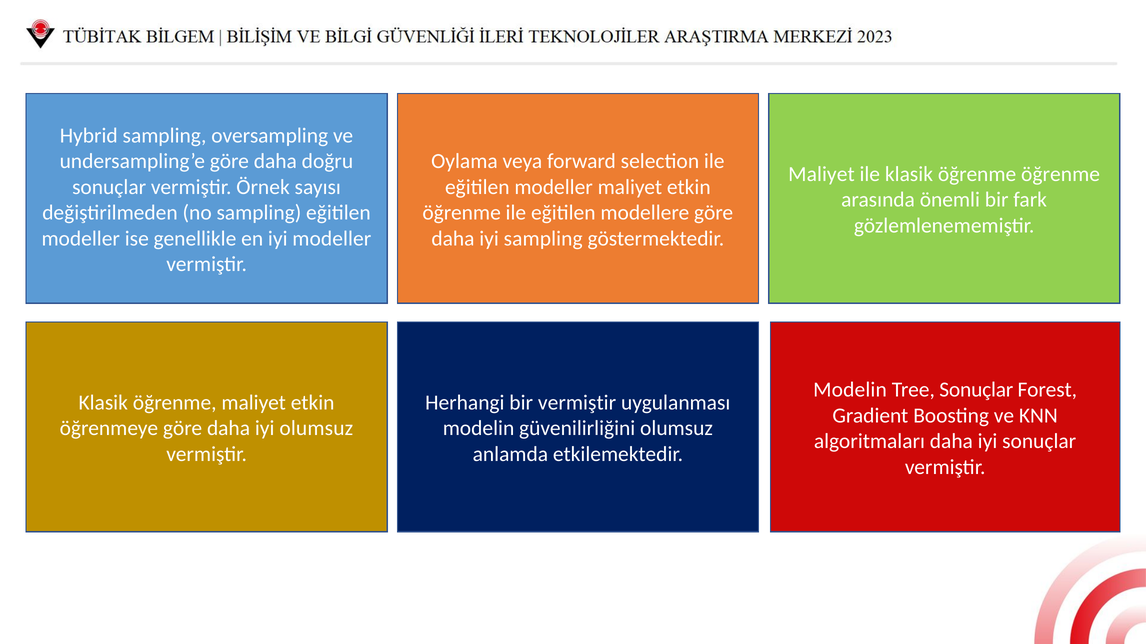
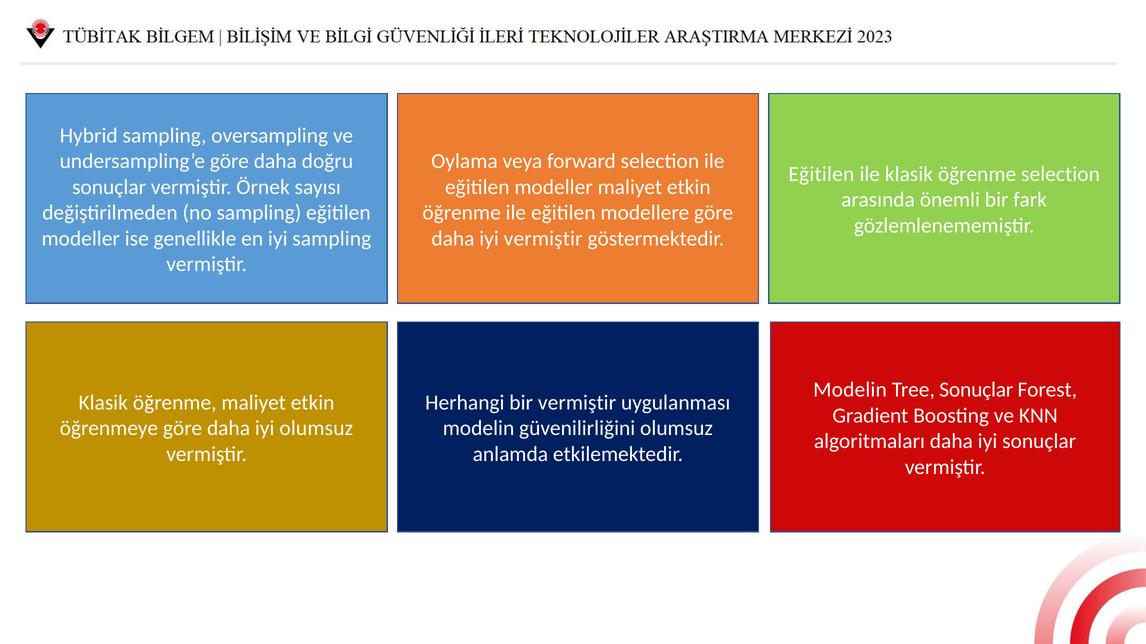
Maliyet: Maliyet -> Eğitilen (821, 174)
öğrenme öğrenme: öğrenme -> selection (1061, 174)
iyi modeller: modeller -> sampling (332, 239)
iyi sampling: sampling -> vermiştir (543, 239)
